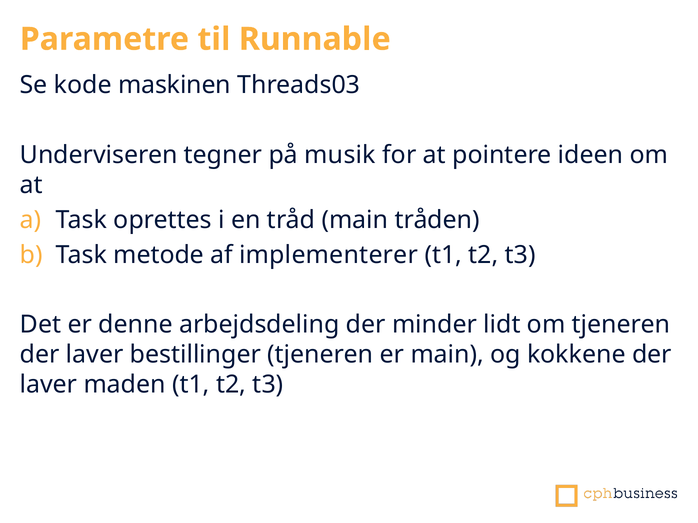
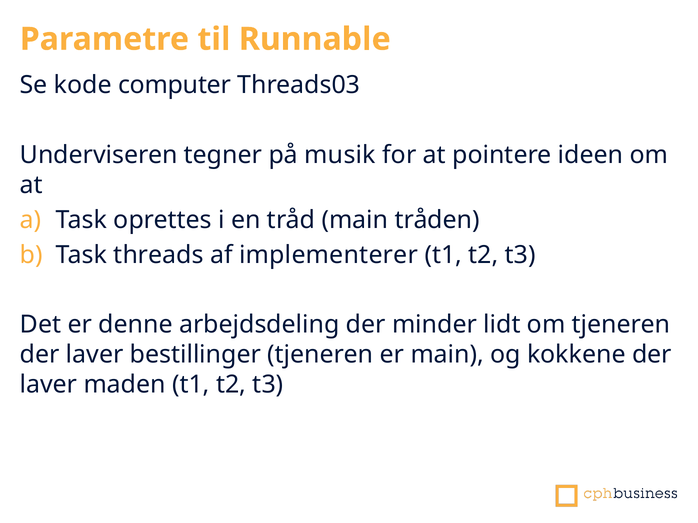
maskinen: maskinen -> computer (175, 85)
metode: metode -> threads (159, 255)
